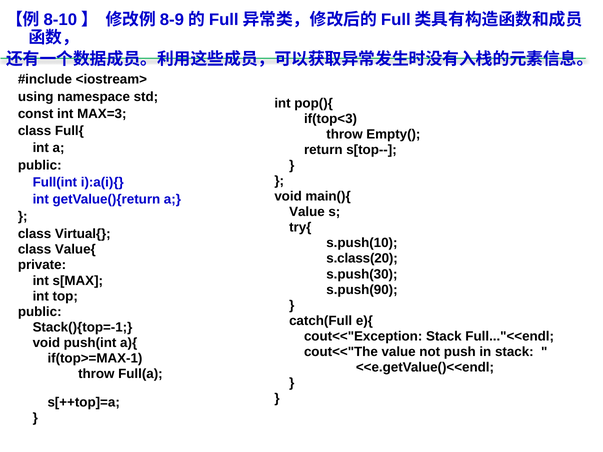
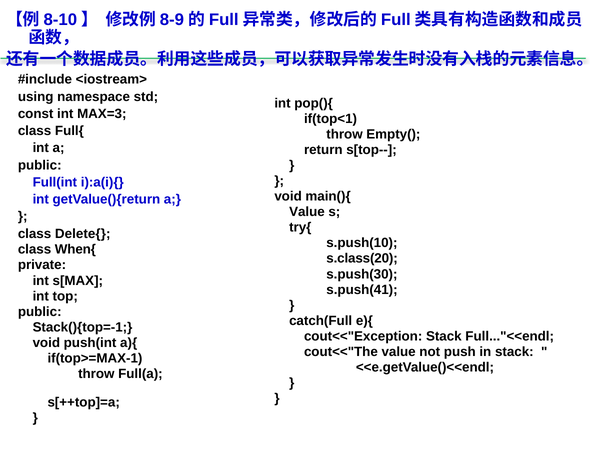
if(top<3: if(top<3 -> if(top<1 (331, 119)
Virtual{: Virtual{ -> Delete{ (83, 234)
Value{: Value{ -> When{ (75, 250)
s.push(90: s.push(90 -> s.push(41 (362, 290)
